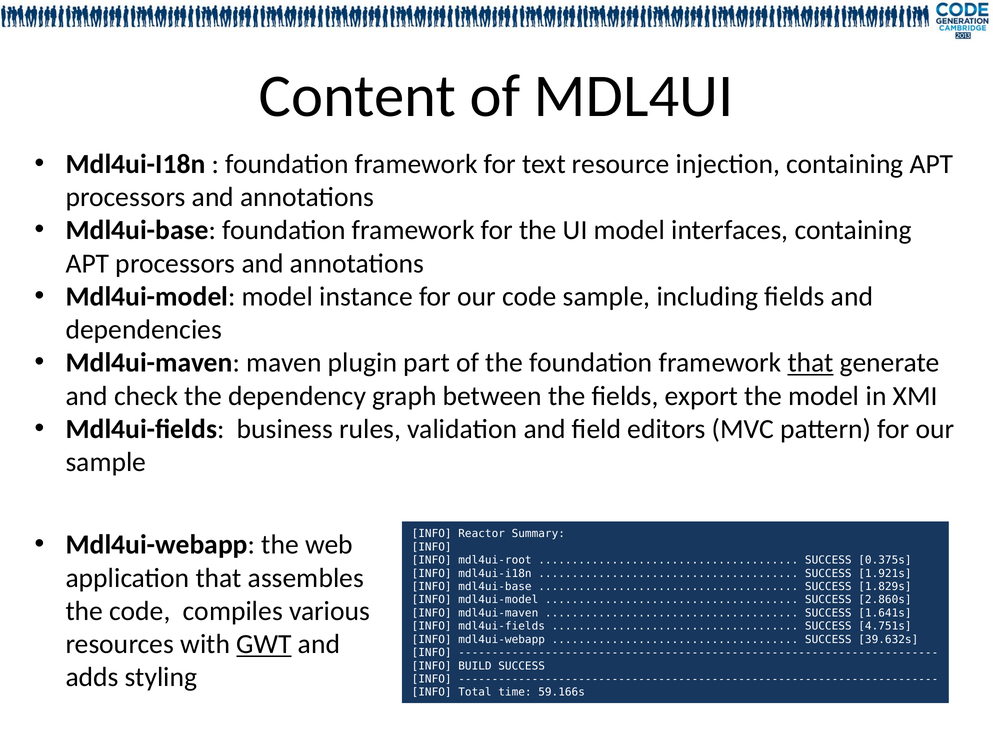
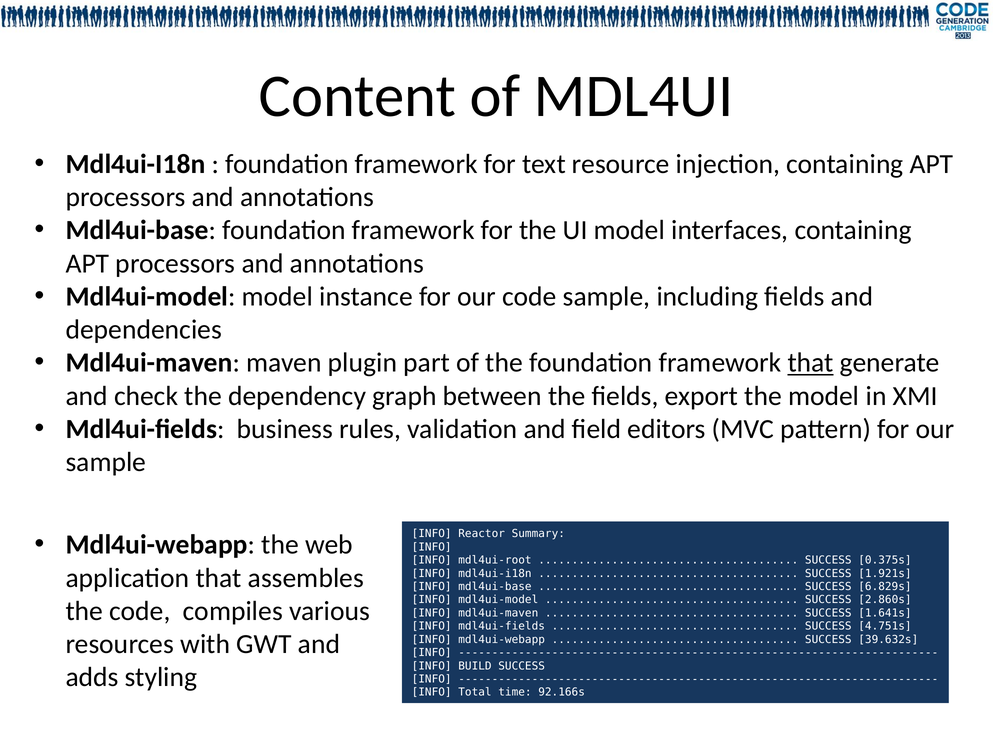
1.829s: 1.829s -> 6.829s (885, 586)
GWT underline: present -> none (264, 644)
59.166s: 59.166s -> 92.166s (562, 692)
